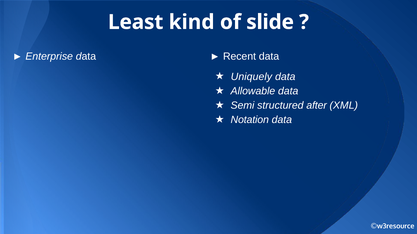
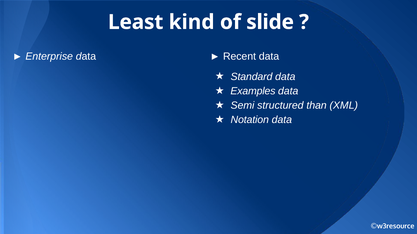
Uniquely: Uniquely -> Standard (252, 77)
Allowable: Allowable -> Examples (253, 91)
after: after -> than (317, 106)
